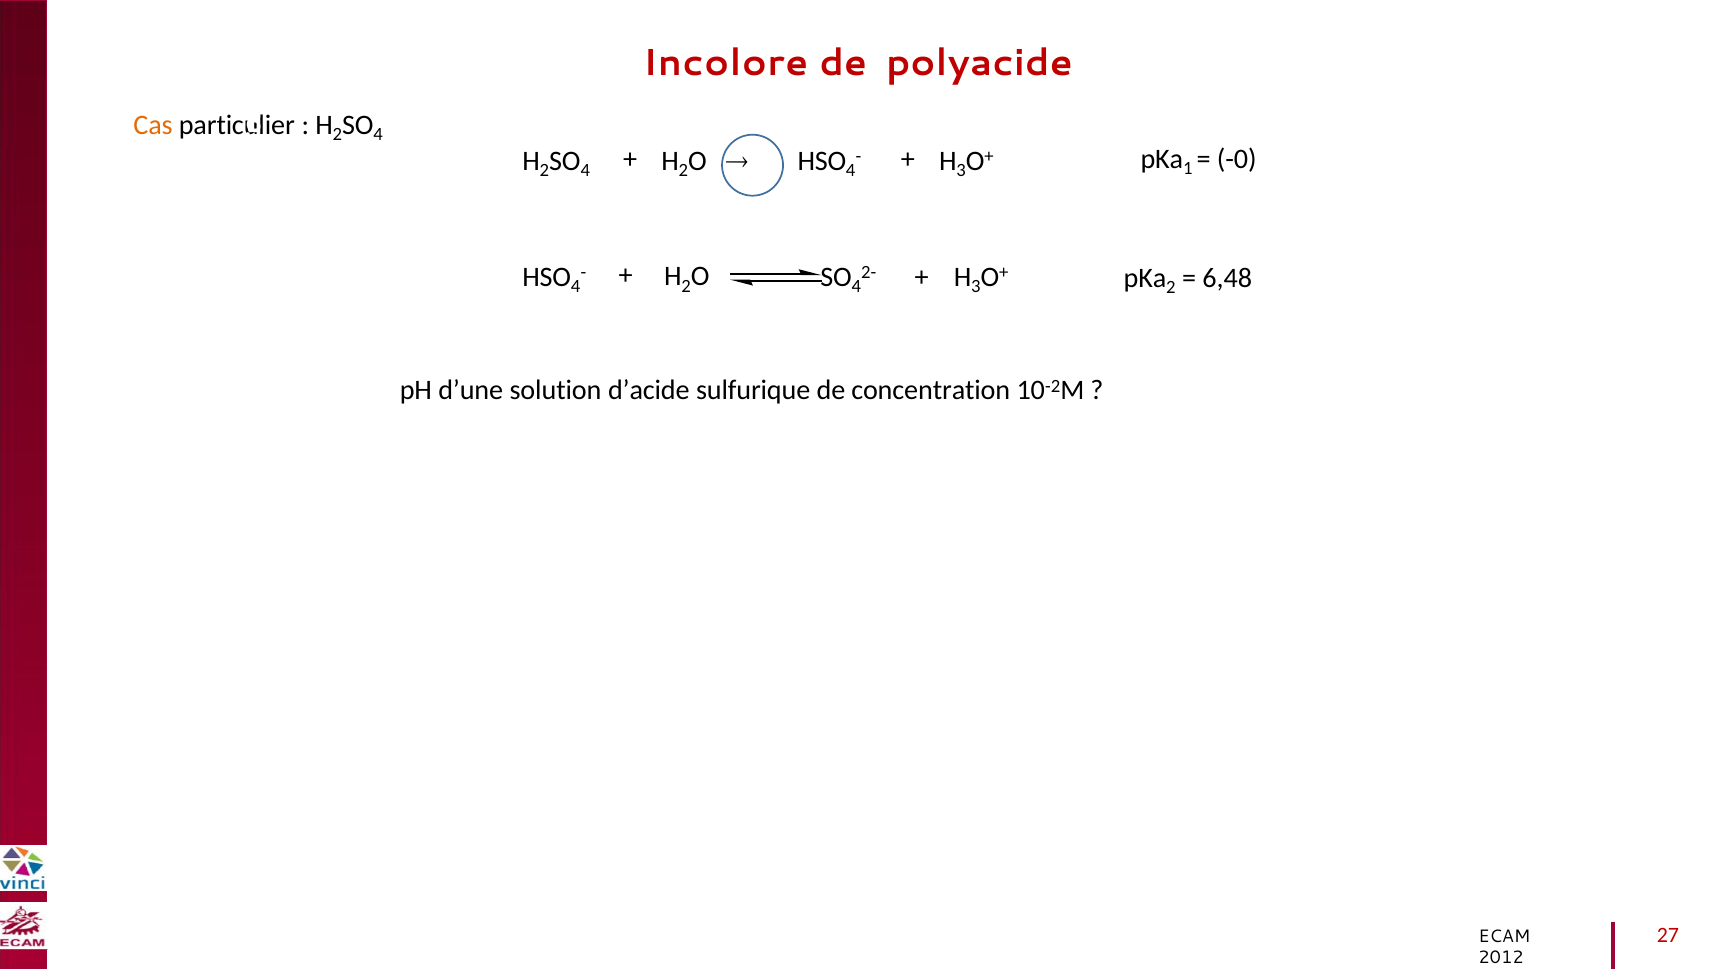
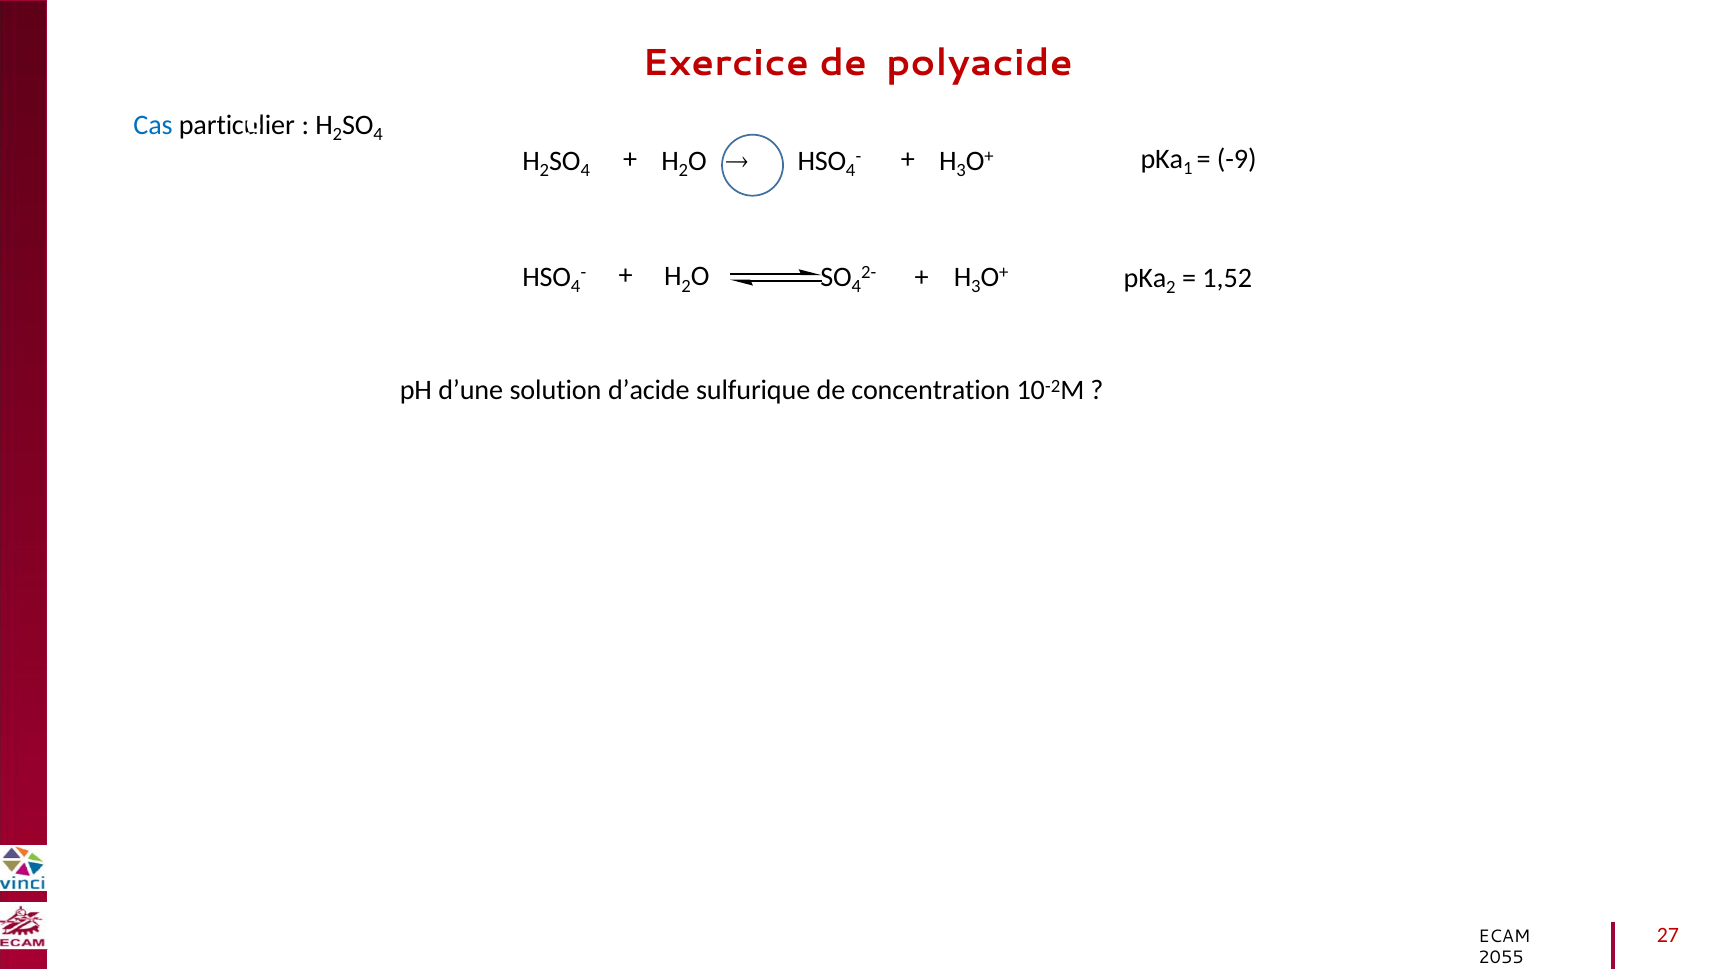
Incolore: Incolore -> Exercice (726, 63)
Cas colour: orange -> blue (153, 125)
-0: -0 -> -9 (1237, 159)
6,48: 6,48 -> 1,52 (1227, 278)
2012: 2012 -> 2055 (1501, 957)
